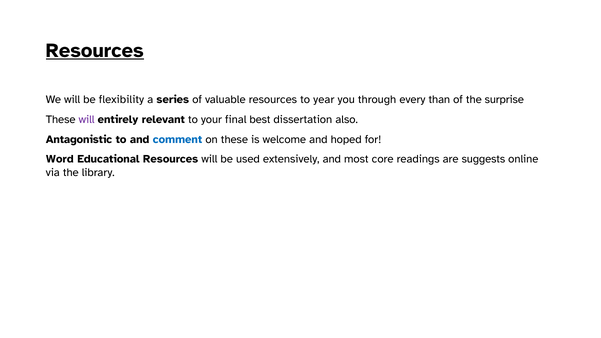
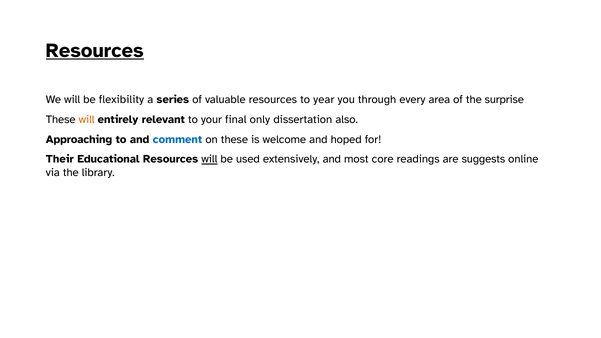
than: than -> area (439, 100)
will colour: purple -> orange (87, 120)
best: best -> only (260, 120)
Antagonistic: Antagonistic -> Approaching (79, 139)
Word: Word -> Their (60, 159)
will underline: none -> present (209, 159)
